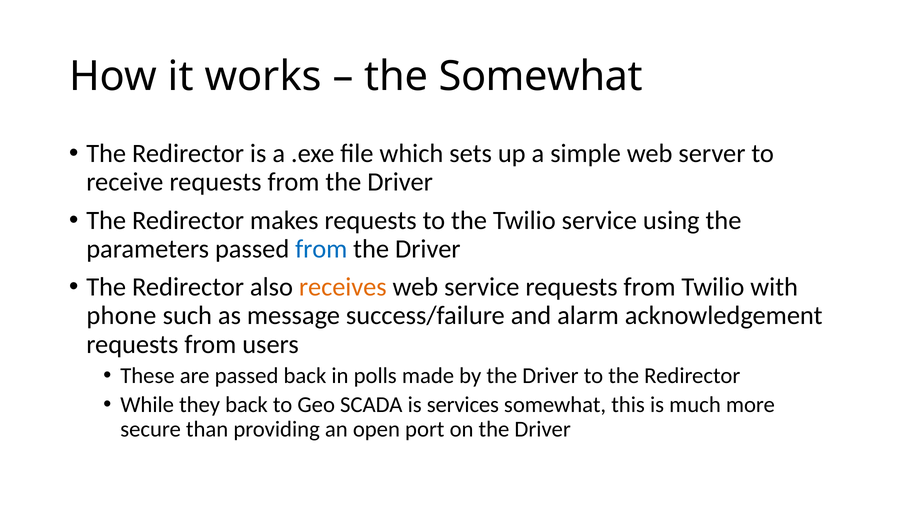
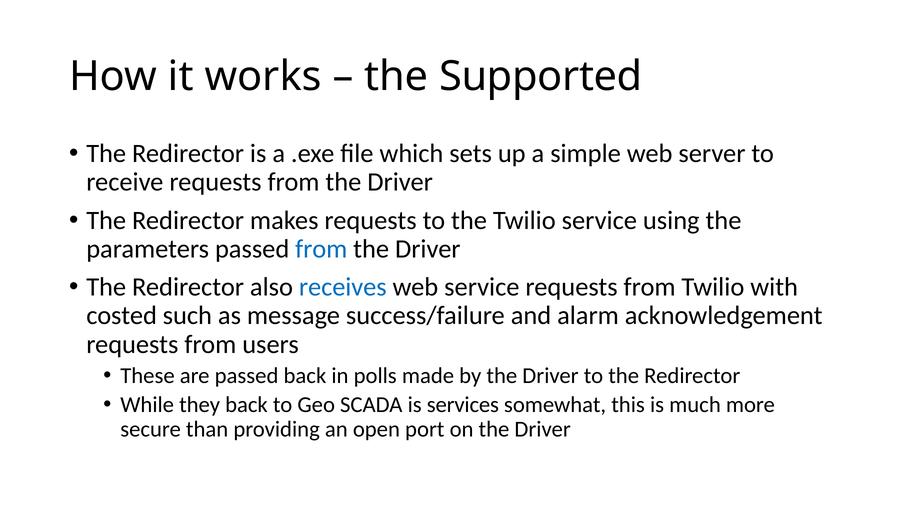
the Somewhat: Somewhat -> Supported (541, 76)
receives colour: orange -> blue (343, 287)
phone: phone -> costed (122, 315)
